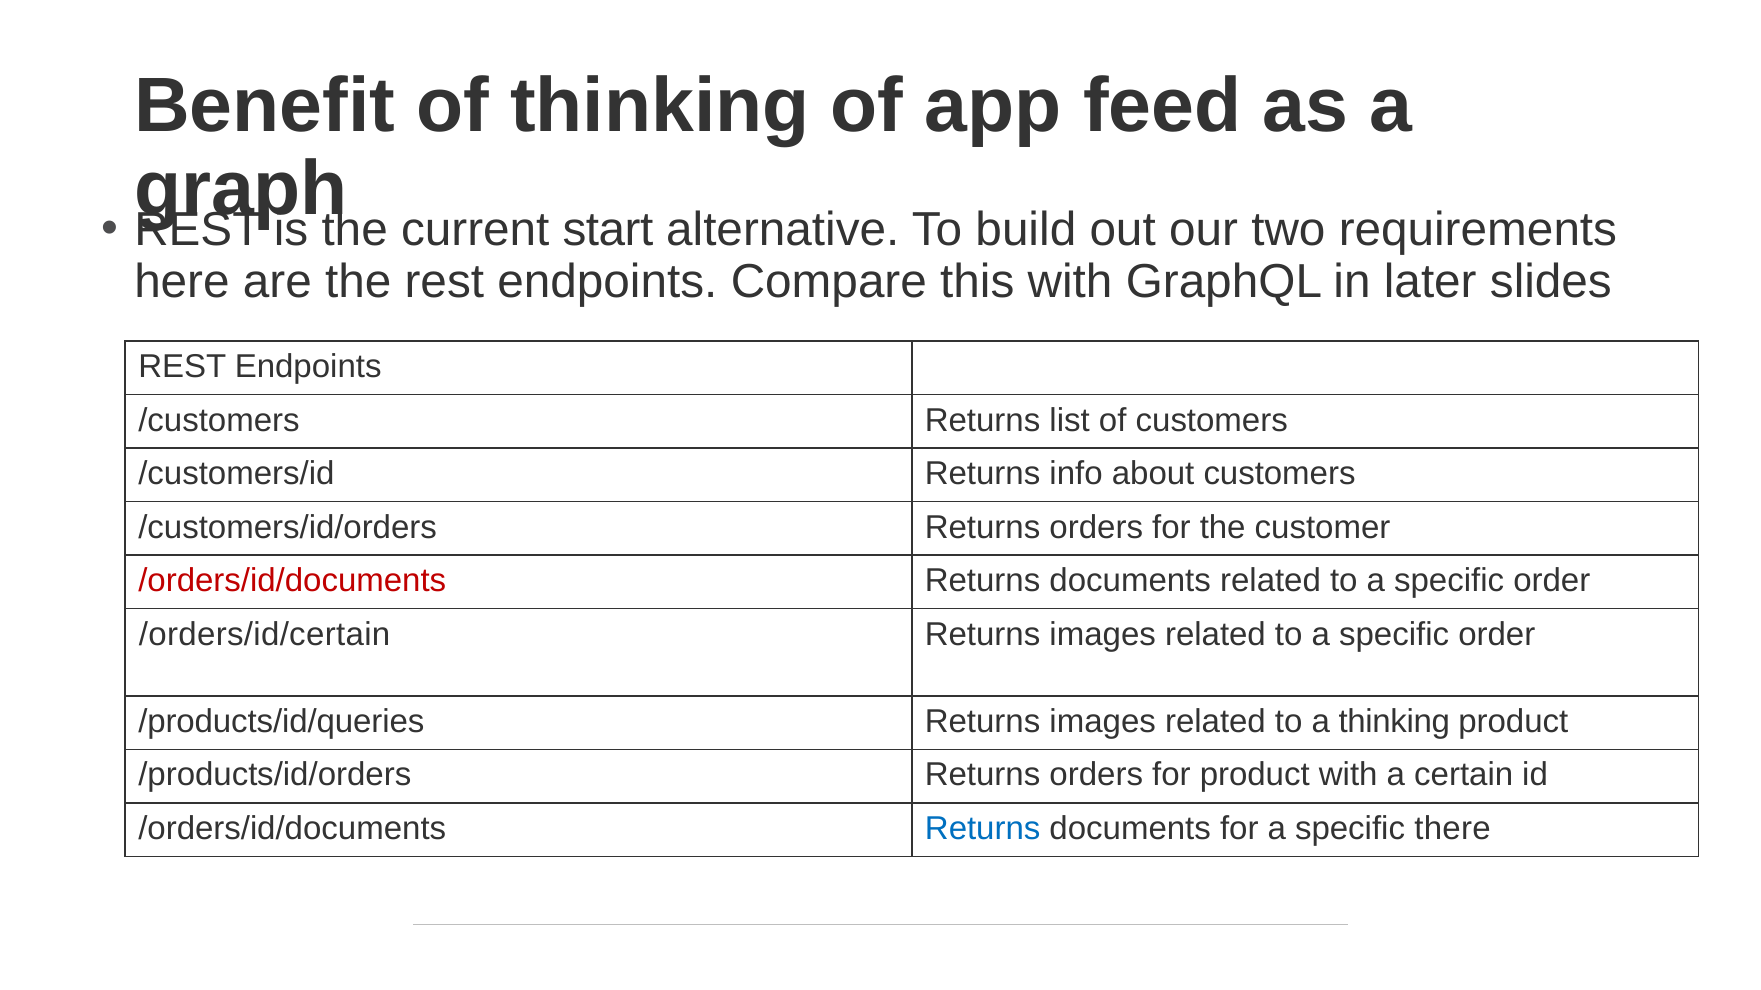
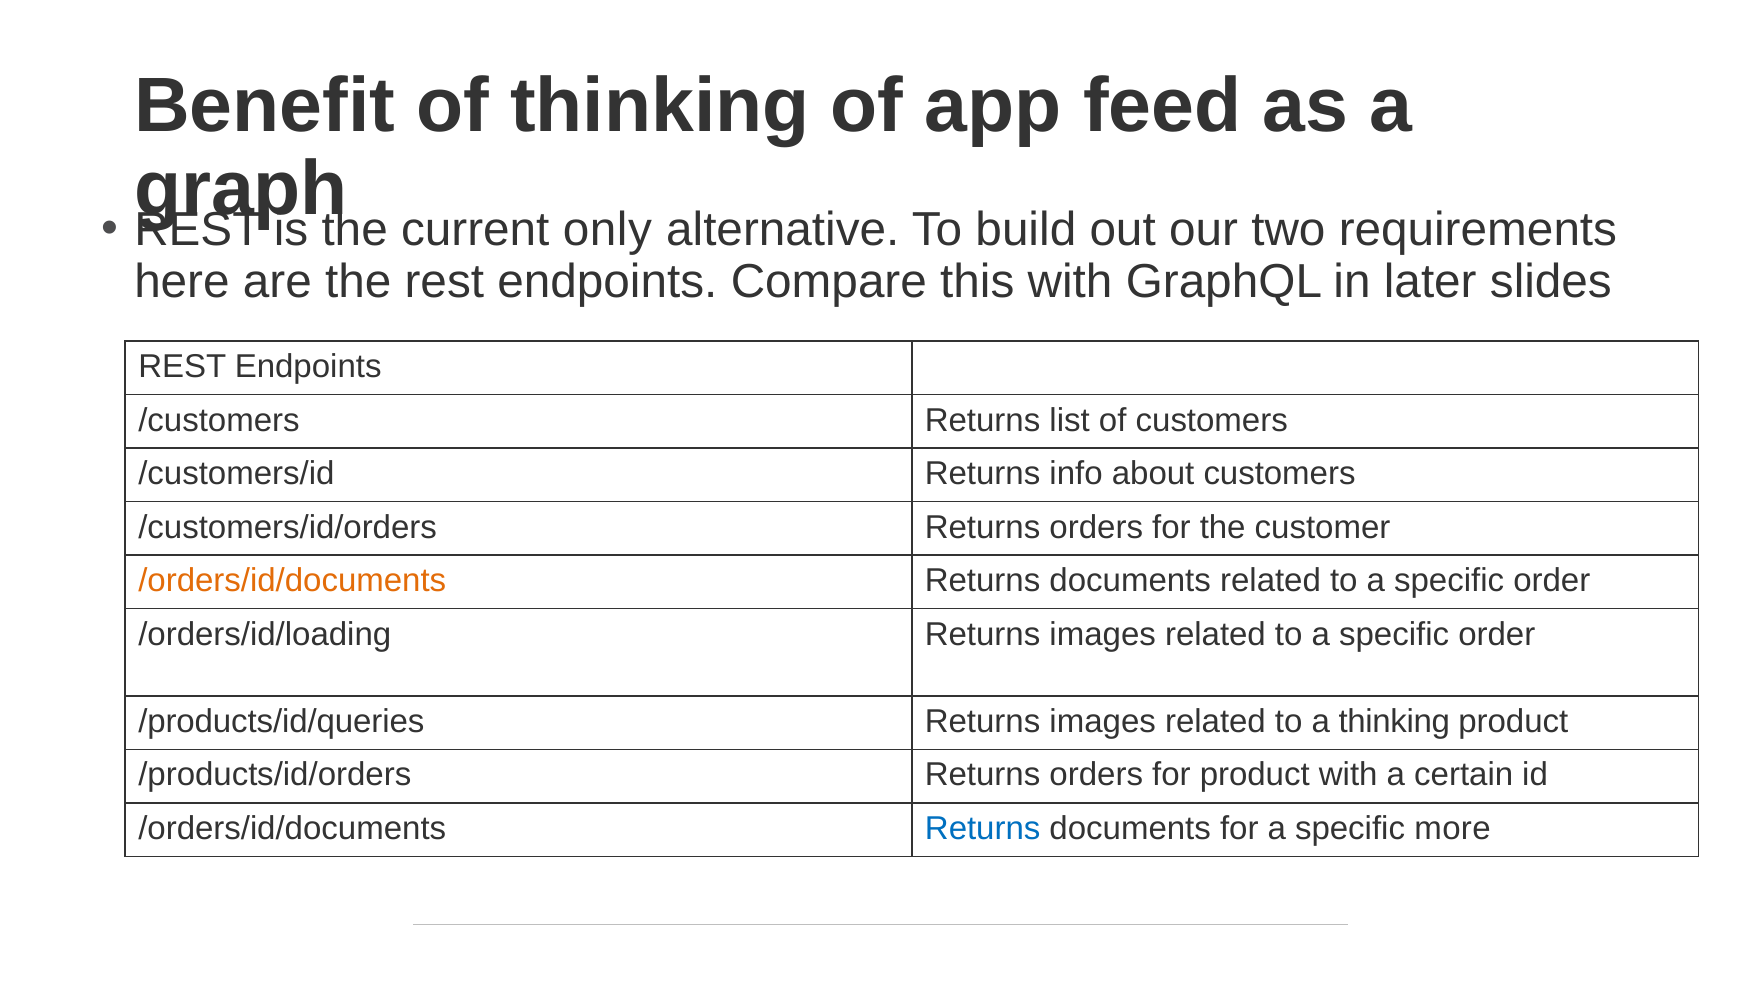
start: start -> only (607, 230)
/orders/id/documents colour: red -> orange (292, 581)
/orders/id/certain: /orders/id/certain -> /orders/id/loading (265, 635)
there: there -> more (1453, 829)
